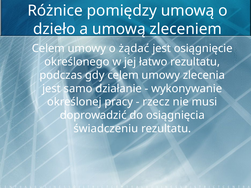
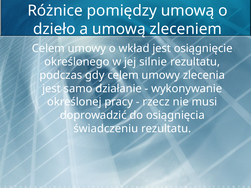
żądać: żądać -> wkład (134, 48)
łatwo: łatwo -> silnie (153, 62)
